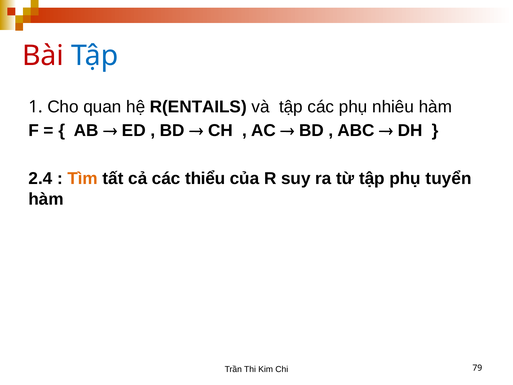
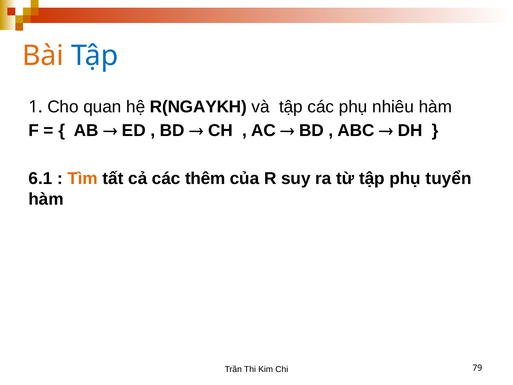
Bài colour: red -> orange (43, 56)
R(ENTAILS: R(ENTAILS -> R(NGAYKH (198, 107)
2.4: 2.4 -> 6.1 (40, 178)
thiểu: thiểu -> thêm (205, 178)
